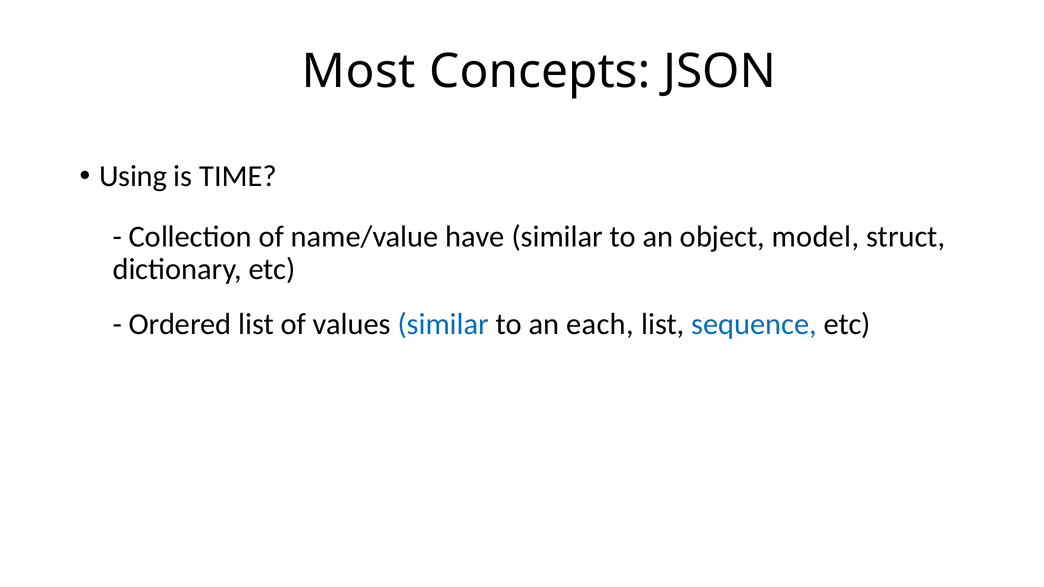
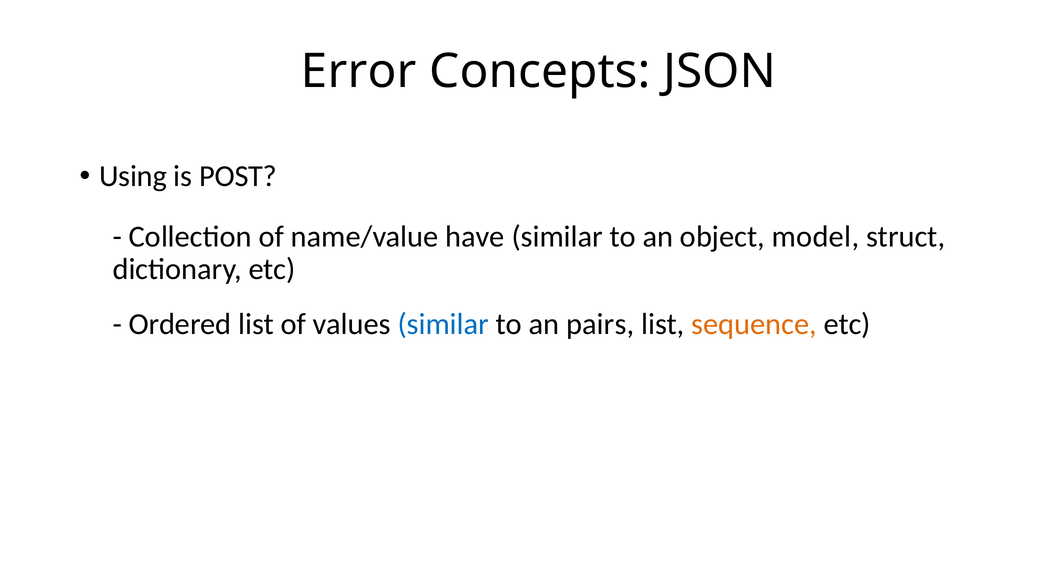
Most: Most -> Error (359, 72)
TIME: TIME -> POST (238, 176)
each: each -> pairs (600, 324)
sequence colour: blue -> orange (754, 324)
